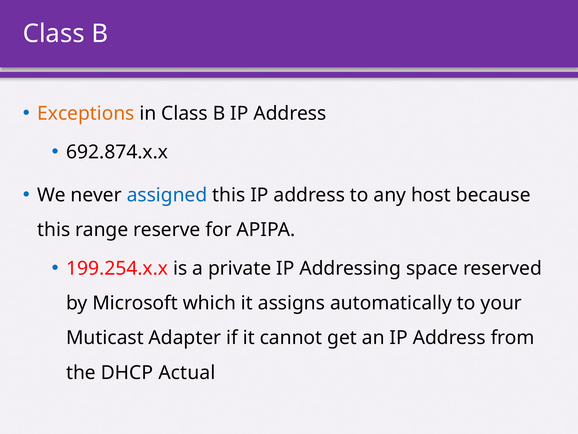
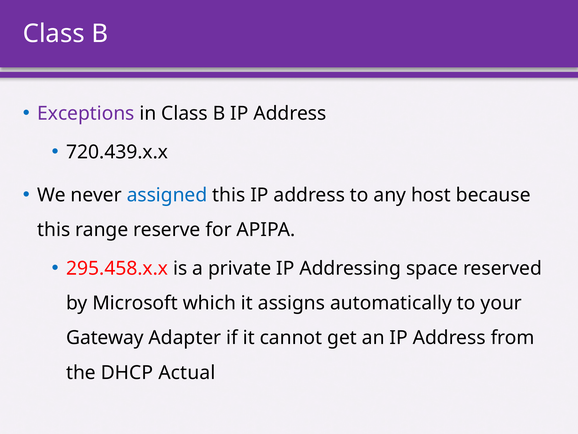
Exceptions colour: orange -> purple (86, 113)
692.874.x.x: 692.874.x.x -> 720.439.x.x (117, 152)
199.254.x.x: 199.254.x.x -> 295.458.x.x (117, 268)
Muticast: Muticast -> Gateway (105, 338)
